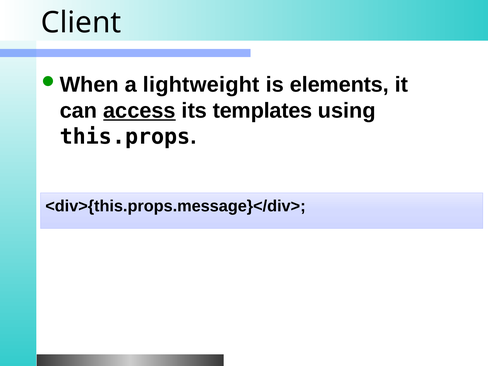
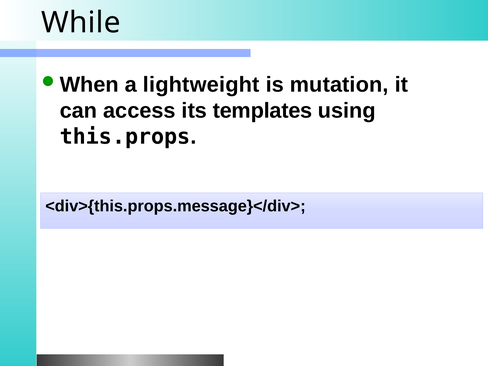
Client: Client -> While (81, 23)
elements: elements -> mutation (339, 85)
access underline: present -> none (139, 111)
